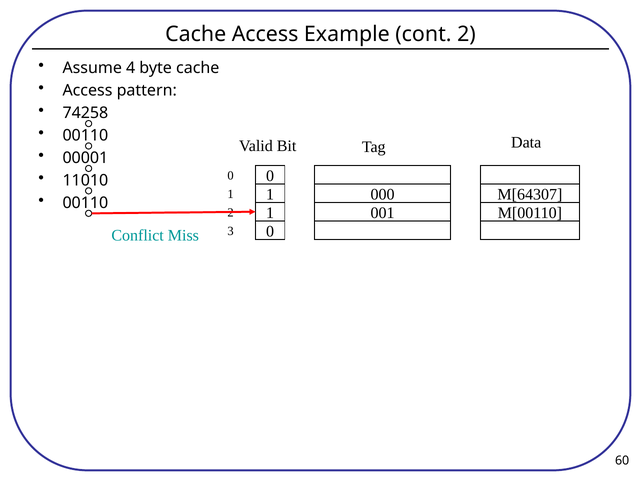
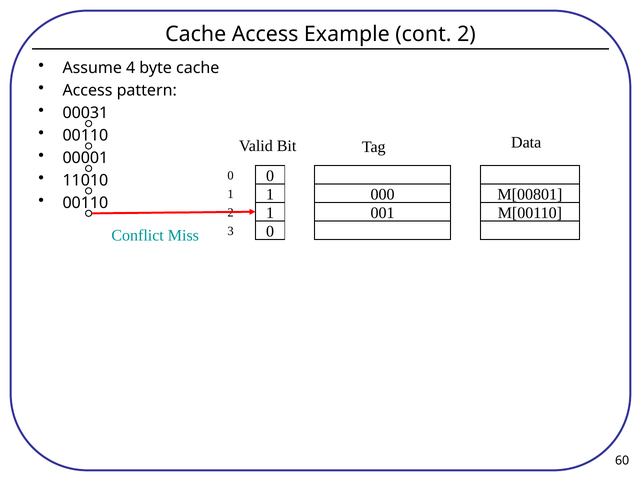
74258: 74258 -> 00031 (85, 113)
M[64307: M[64307 -> M[00801 (530, 194)
